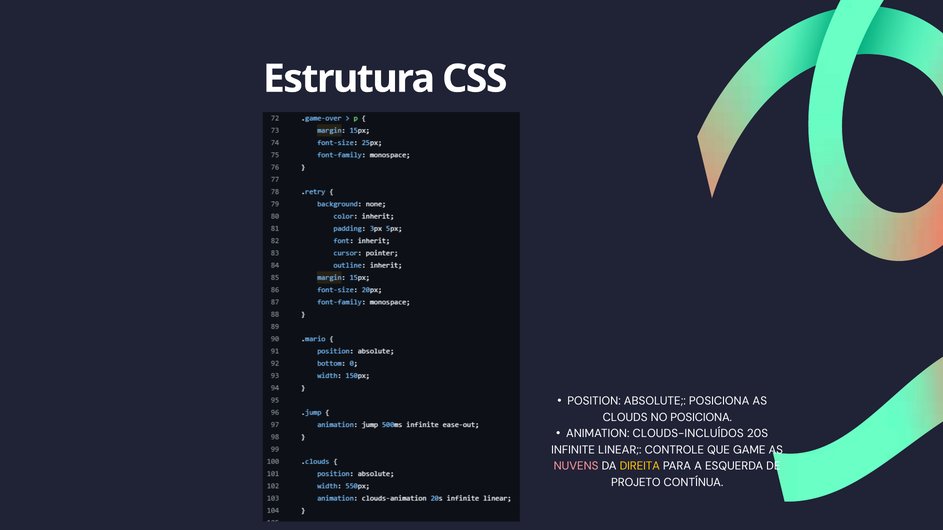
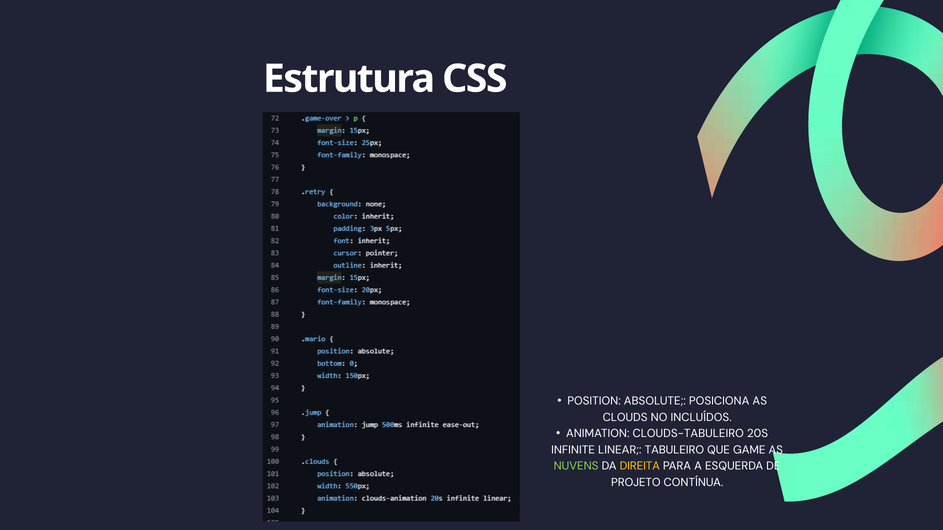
NO POSICIONA: POSICIONA -> INCLUÍDOS (701, 418)
CLOUDS-INCLUÍDOS: CLOUDS-INCLUÍDOS -> CLOUDS-TABULEIRO (688, 434)
CONTROLE: CONTROLE -> TABULEIRO (674, 450)
NUVENS colour: pink -> light green (576, 466)
